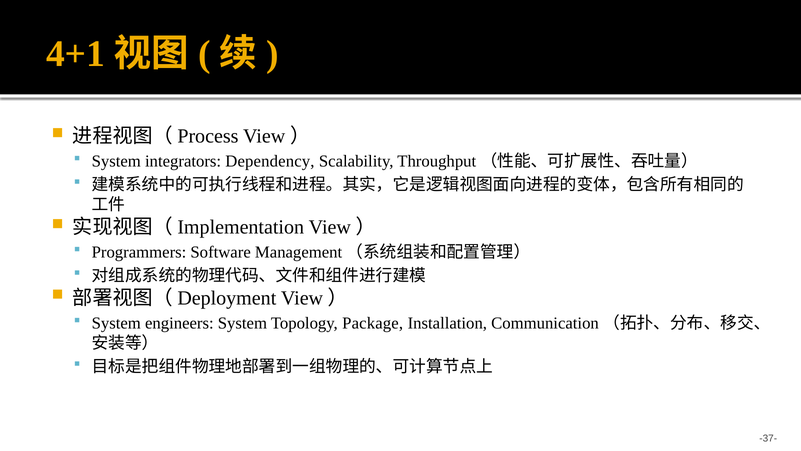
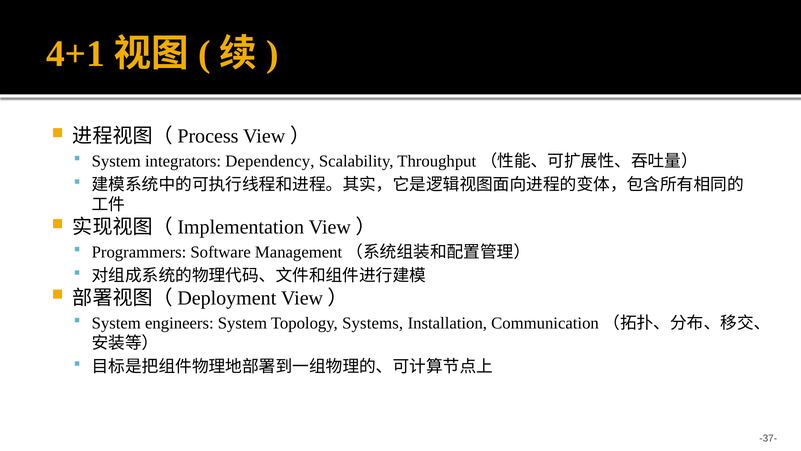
Package: Package -> Systems (373, 323)
